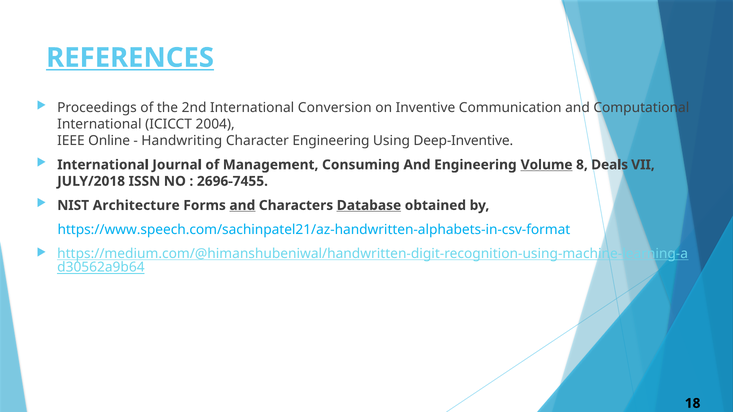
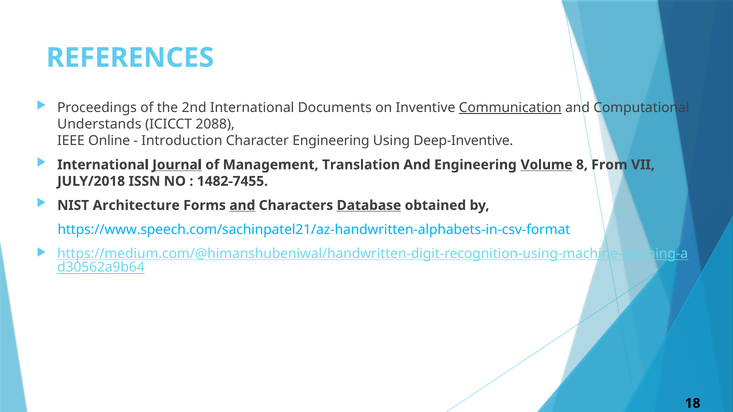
REFERENCES underline: present -> none (130, 58)
Conversion: Conversion -> Documents (335, 108)
Communication underline: none -> present (510, 108)
International: International -> Understands (99, 124)
2004: 2004 -> 2088 (215, 124)
Handwriting: Handwriting -> Introduction (182, 141)
Journal underline: none -> present (177, 165)
Consuming: Consuming -> Translation (361, 165)
Deals: Deals -> From (609, 165)
2696-7455: 2696-7455 -> 1482-7455 (232, 181)
